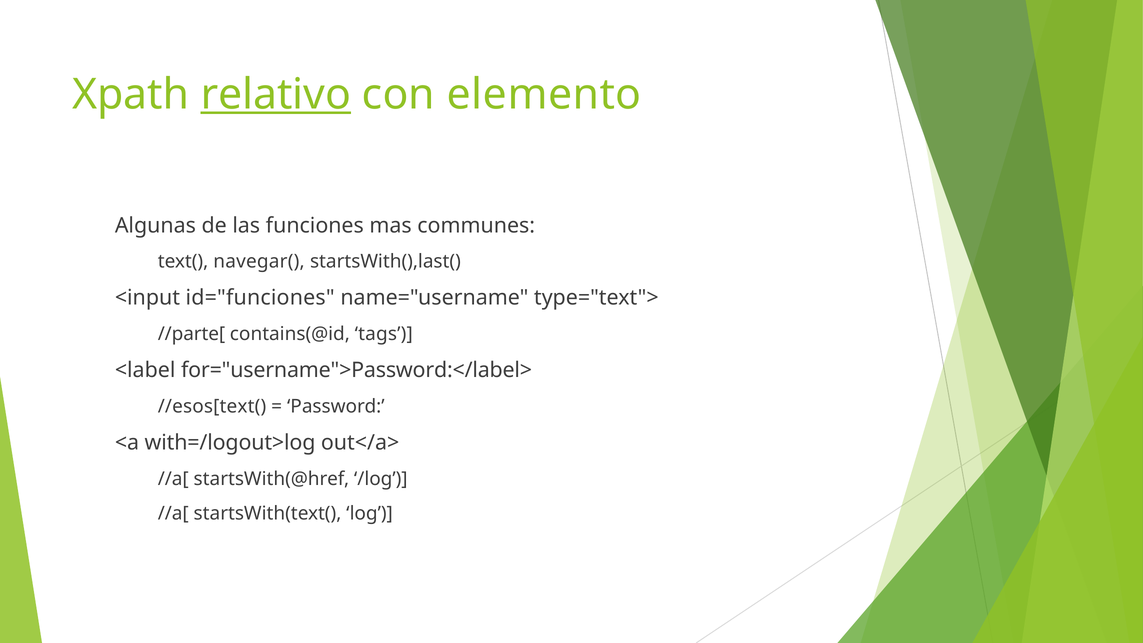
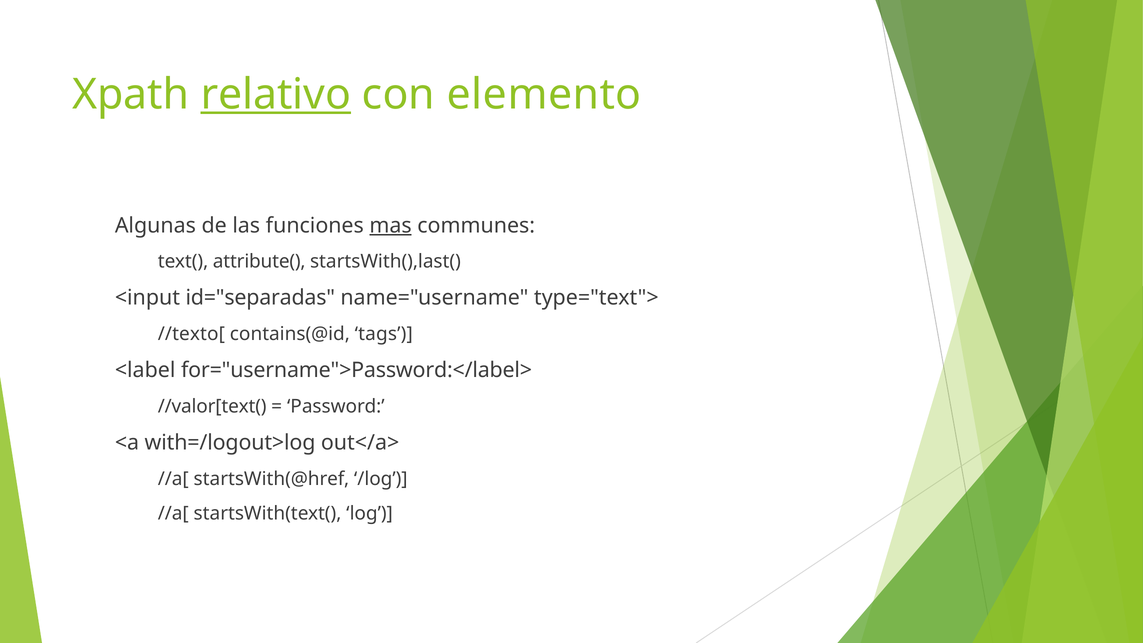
mas underline: none -> present (391, 225)
navegar(: navegar( -> attribute( (259, 262)
id="funciones: id="funciones -> id="separadas (260, 298)
//parte[: //parte[ -> //texto[ (191, 334)
//esos[text(: //esos[text( -> //valor[text( (212, 406)
